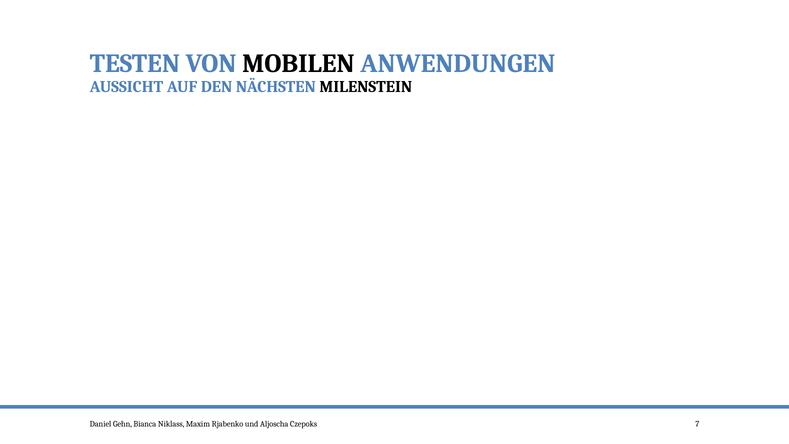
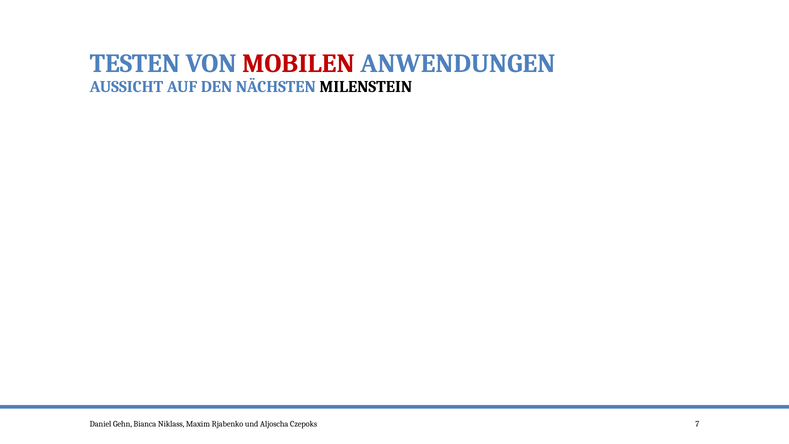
MOBILEN colour: black -> red (298, 64)
